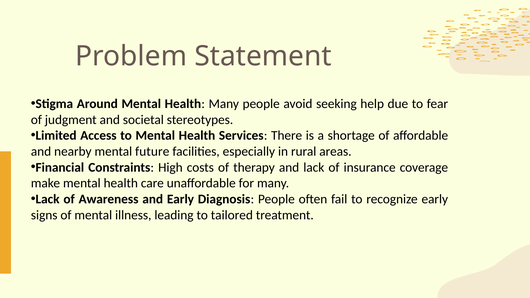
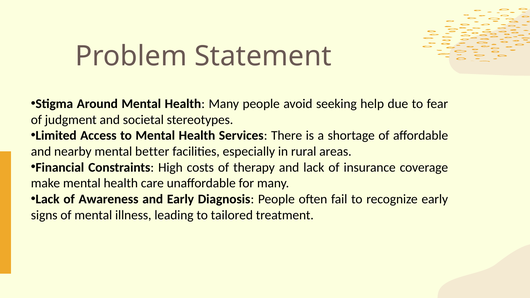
future: future -> better (152, 151)
